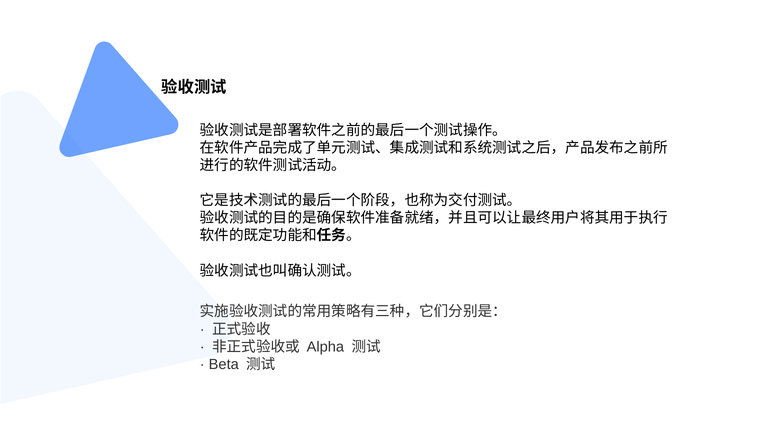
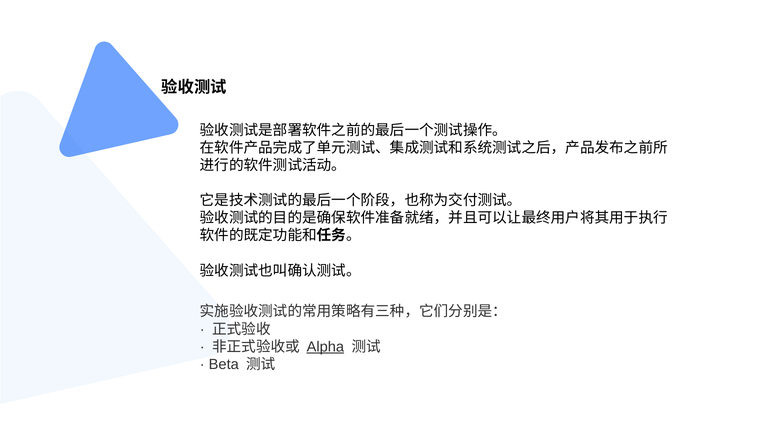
Alpha underline: none -> present (325, 347)
